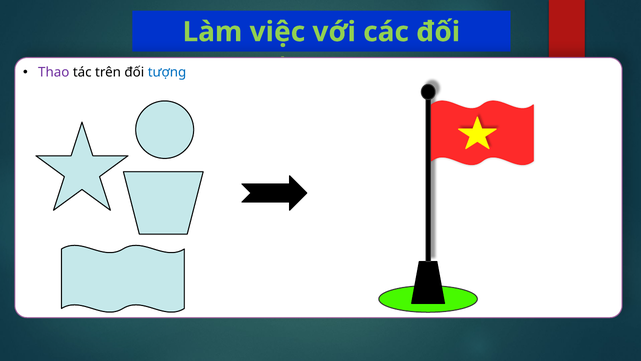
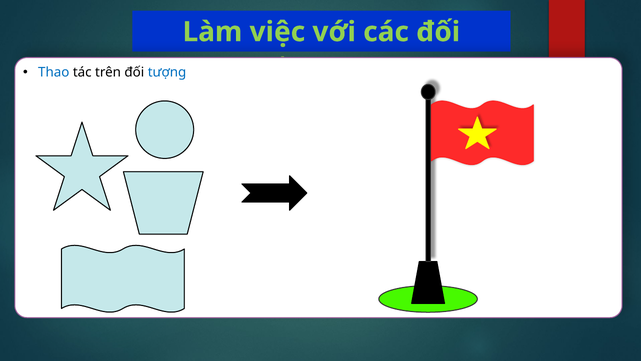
Thao colour: purple -> blue (54, 72)
